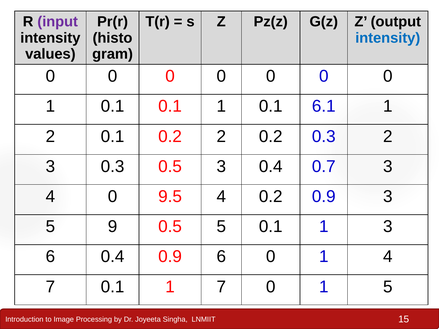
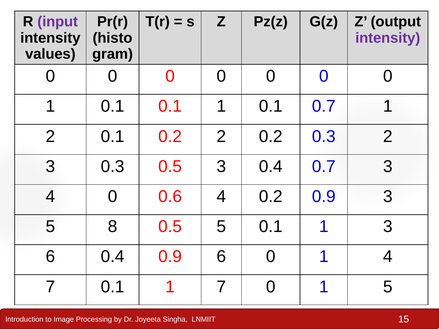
intensity colour: blue -> purple (388, 38)
0.1 6.1: 6.1 -> 0.7 (324, 106)
9.5: 9.5 -> 0.6 (170, 197)
9: 9 -> 8 (113, 227)
